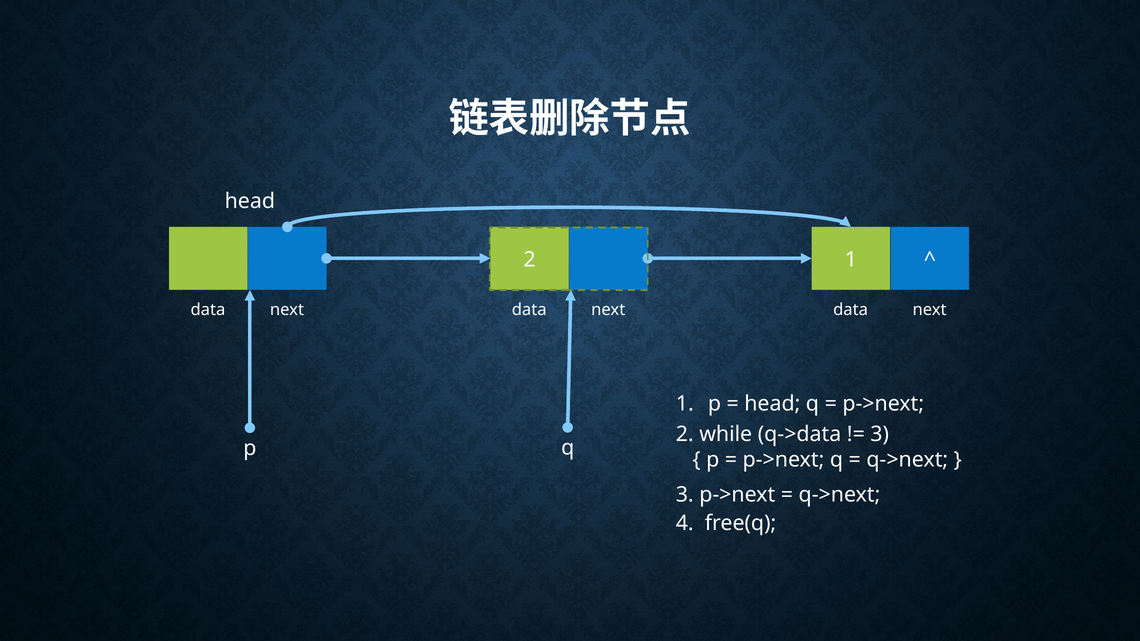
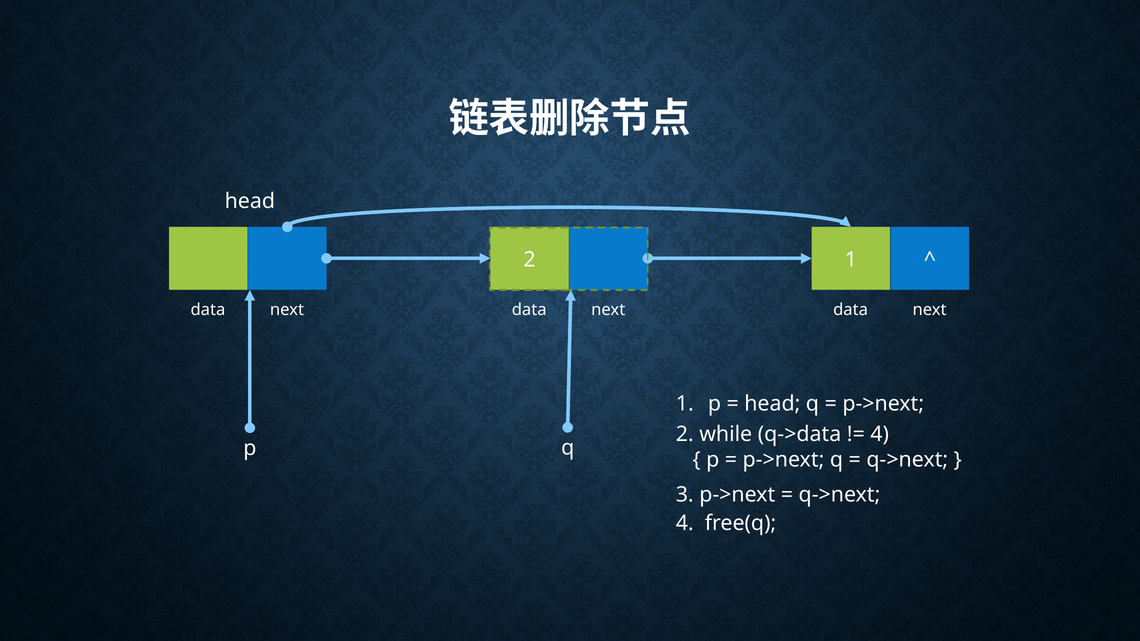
3: 3 -> 4 (880, 434)
